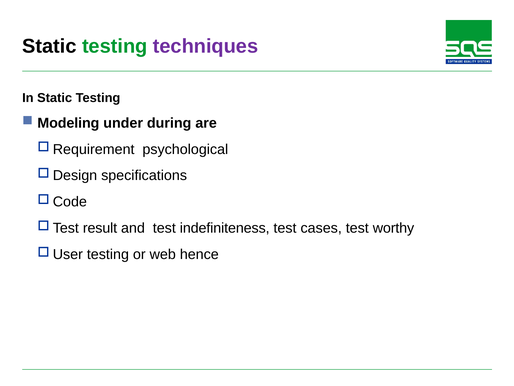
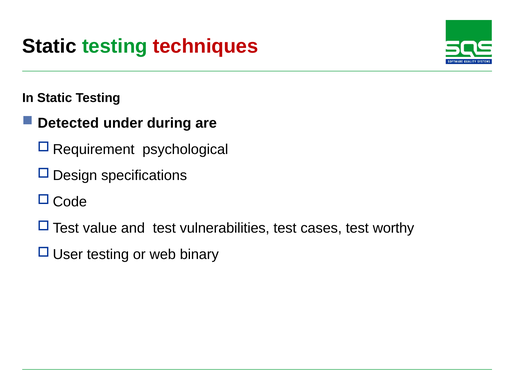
techniques colour: purple -> red (206, 46)
Modeling: Modeling -> Detected (68, 123)
result: result -> value (100, 228)
indefiniteness: indefiniteness -> vulnerabilities (225, 228)
hence: hence -> binary (199, 254)
